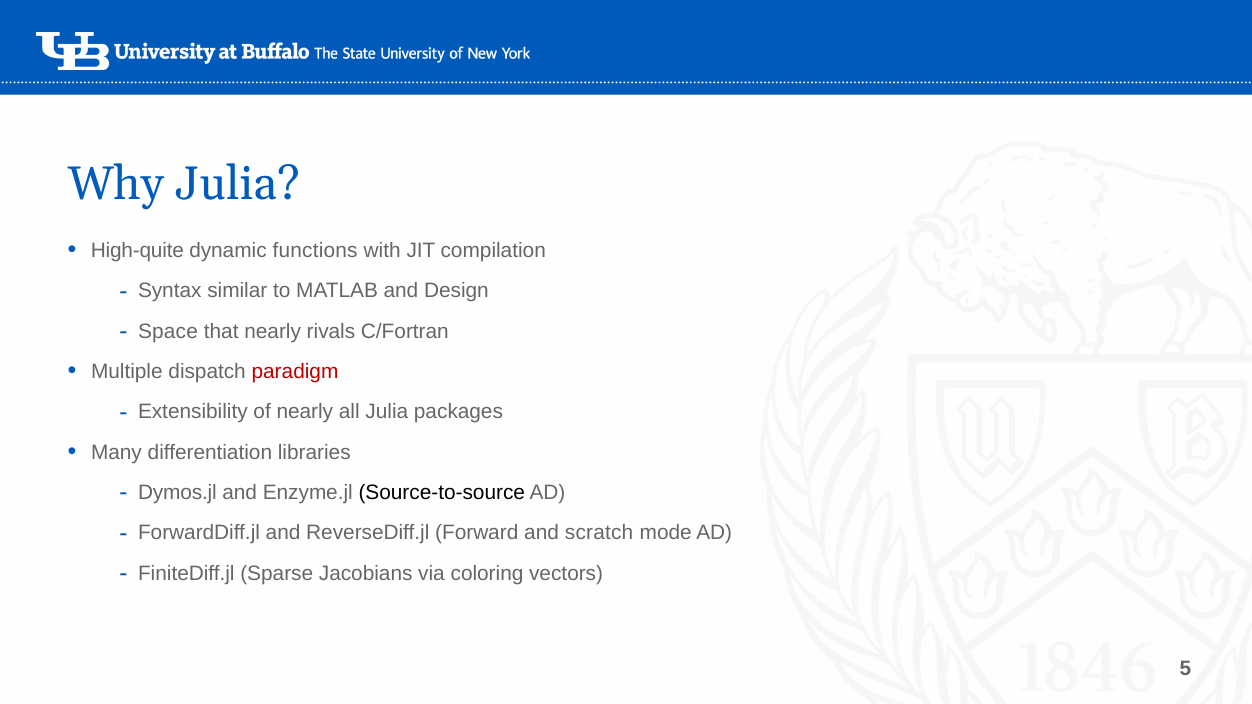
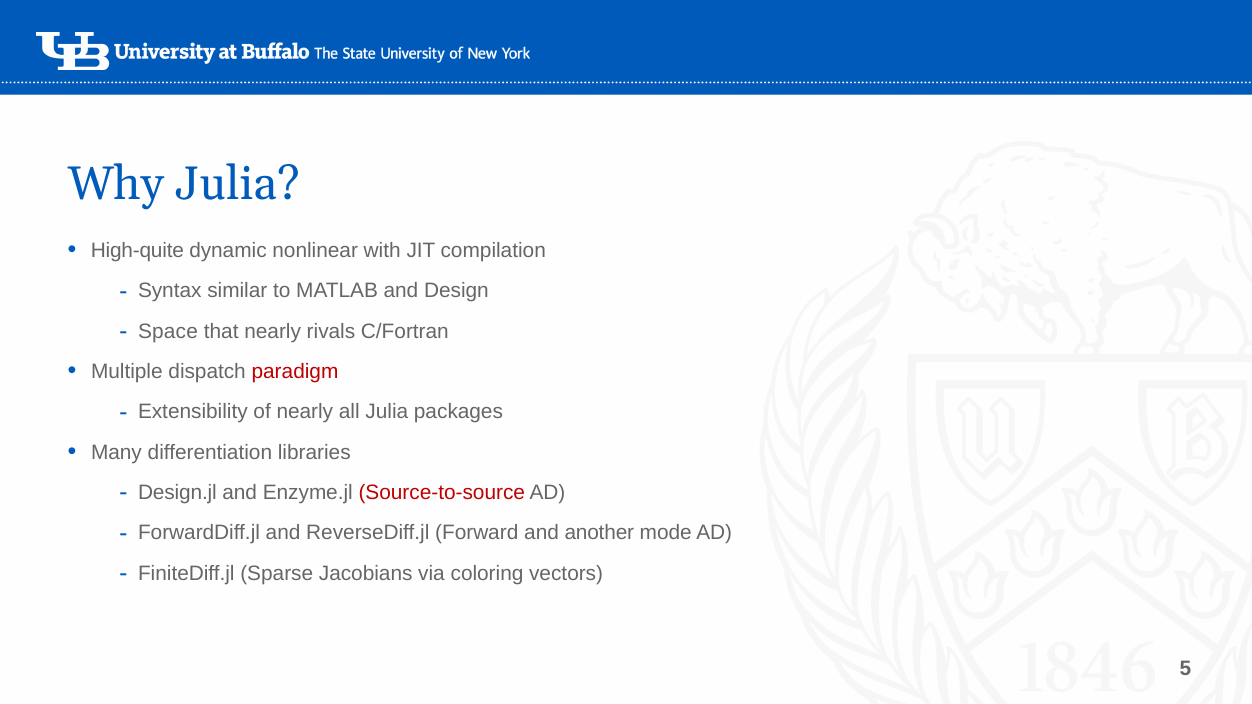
functions: functions -> nonlinear (315, 251)
Dymos.jl: Dymos.jl -> Design.jl (177, 493)
Source-to-source colour: black -> red (442, 493)
scratch: scratch -> another (599, 533)
